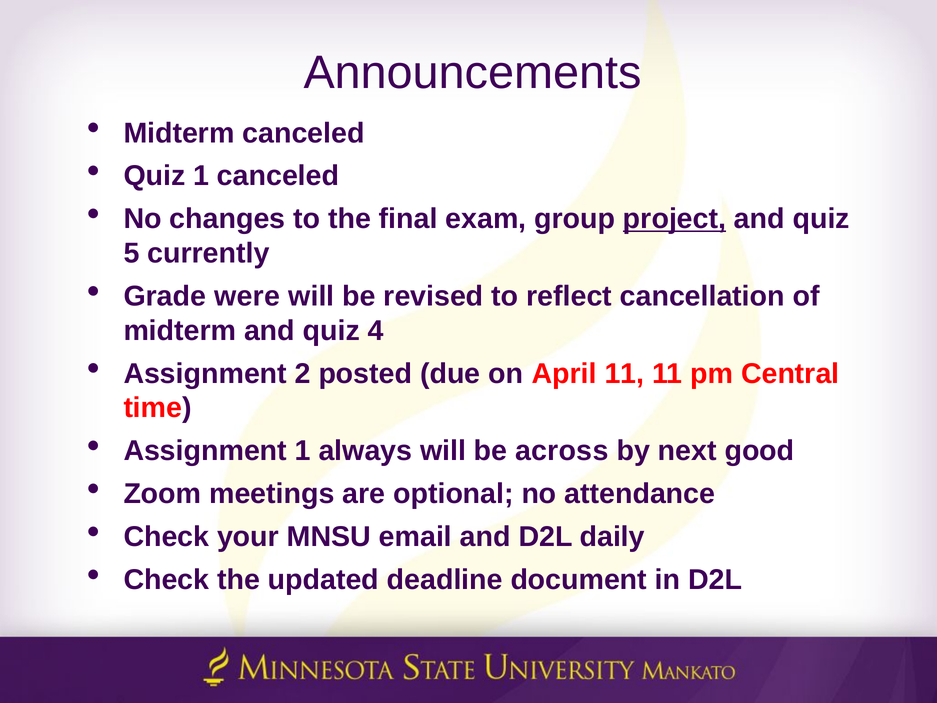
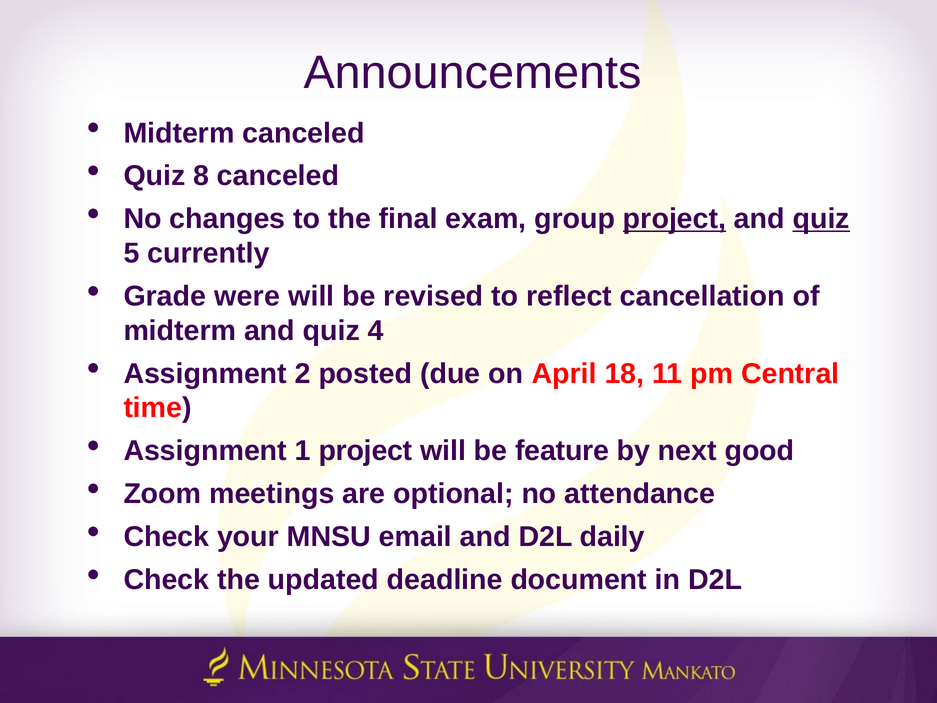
Quiz 1: 1 -> 8 (201, 176)
quiz underline: none -> present (821, 219)
April 11: 11 -> 18 (624, 373)
1 always: always -> project (366, 451)
across: across -> feature (562, 451)
